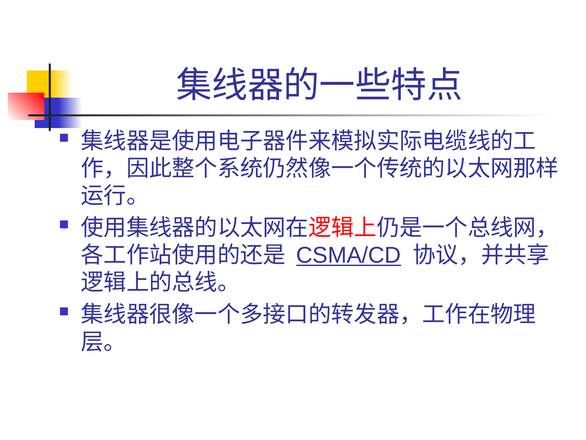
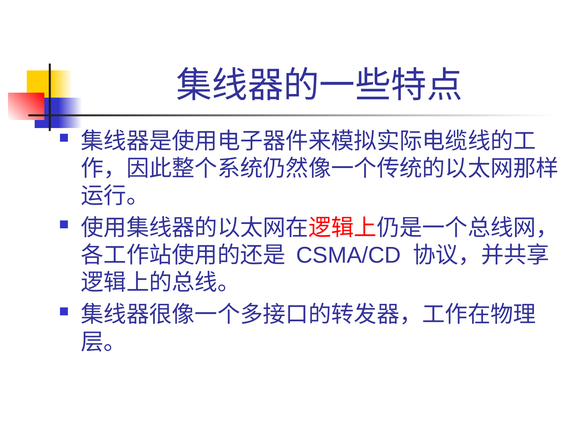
CSMA/CD underline: present -> none (349, 255)
